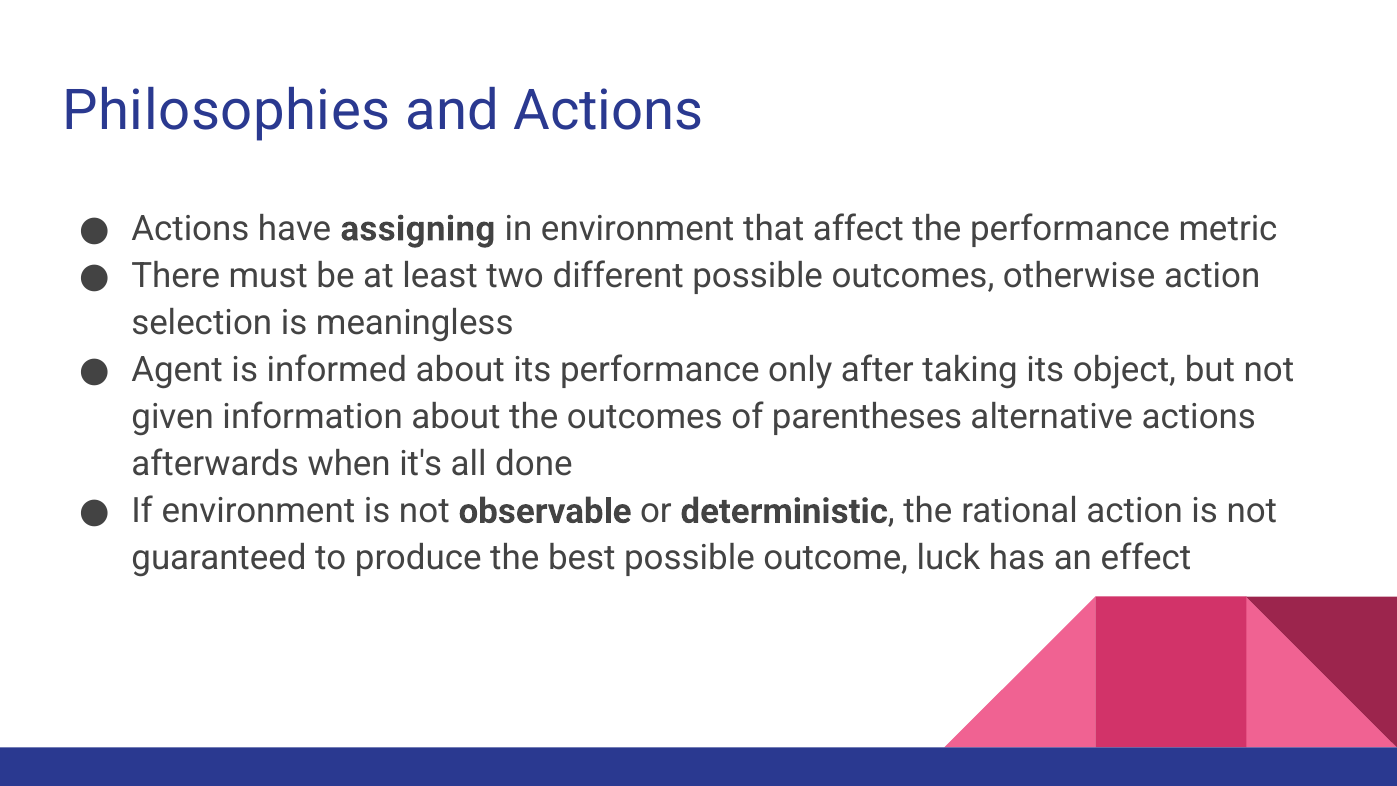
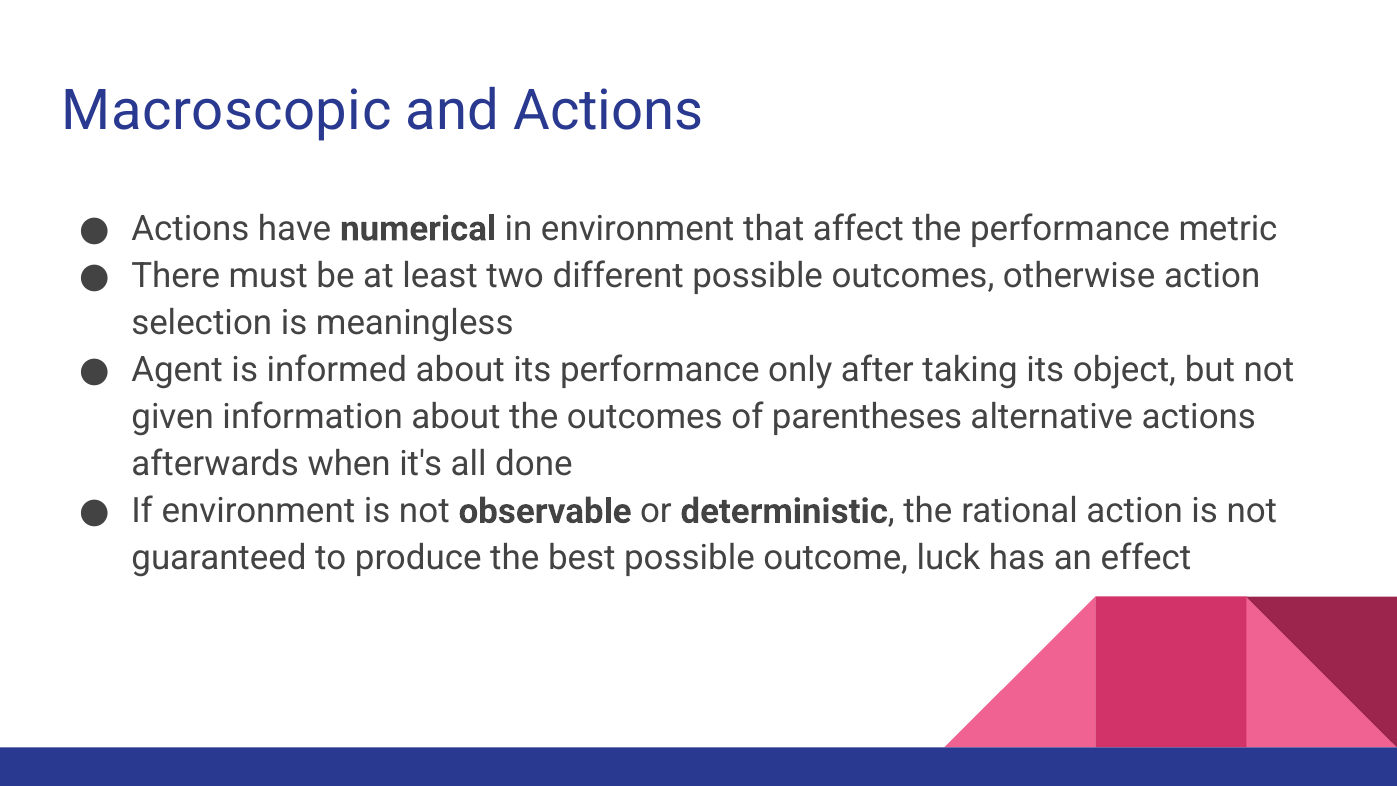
Philosophies: Philosophies -> Macroscopic (227, 110)
assigning: assigning -> numerical (418, 229)
